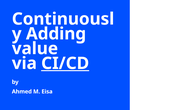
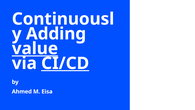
value underline: none -> present (35, 48)
